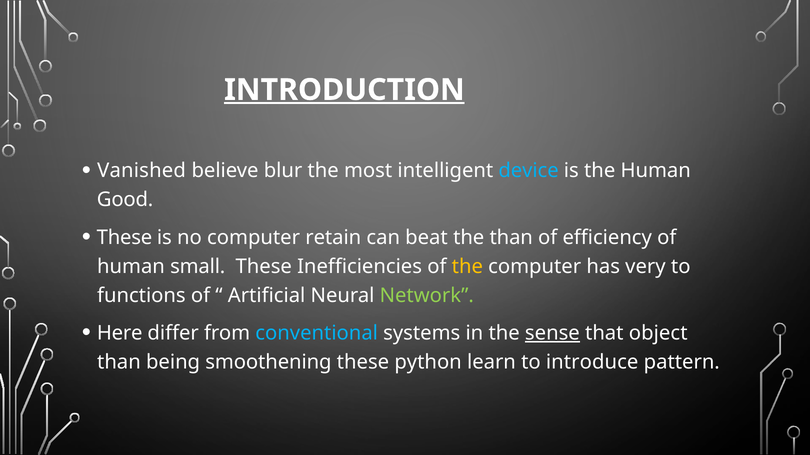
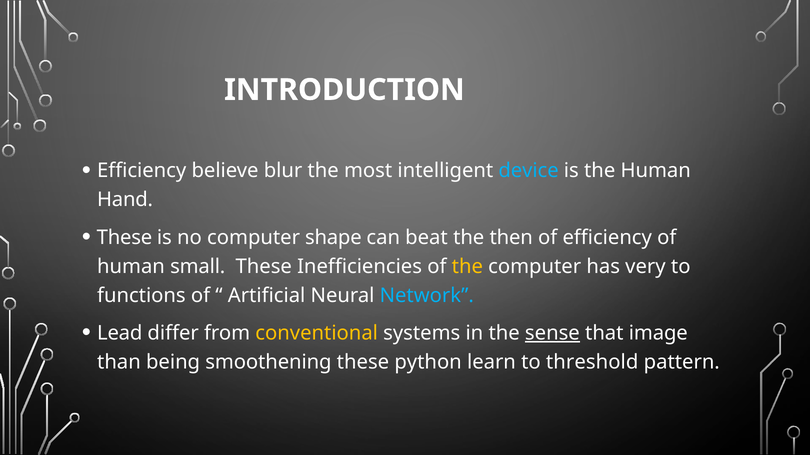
INTRODUCTION underline: present -> none (344, 90)
Vanished: Vanished -> Efficiency (142, 171)
Good: Good -> Hand (125, 200)
retain: retain -> shape (333, 238)
the than: than -> then (511, 238)
Network colour: light green -> light blue (427, 296)
Here: Here -> Lead (120, 334)
conventional colour: light blue -> yellow (317, 334)
object: object -> image (658, 334)
introduce: introduce -> threshold (592, 363)
